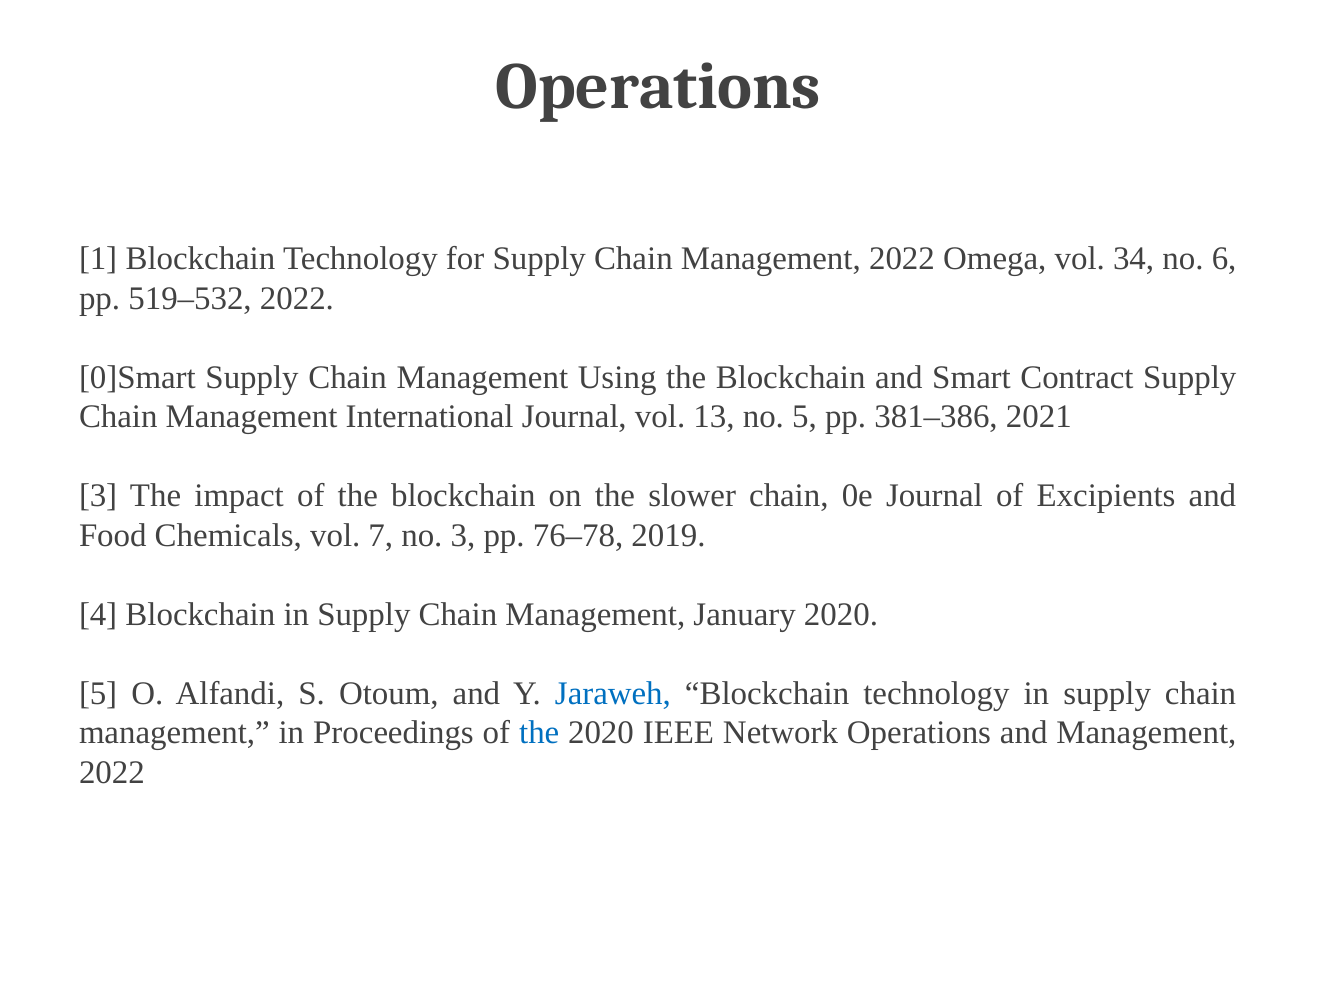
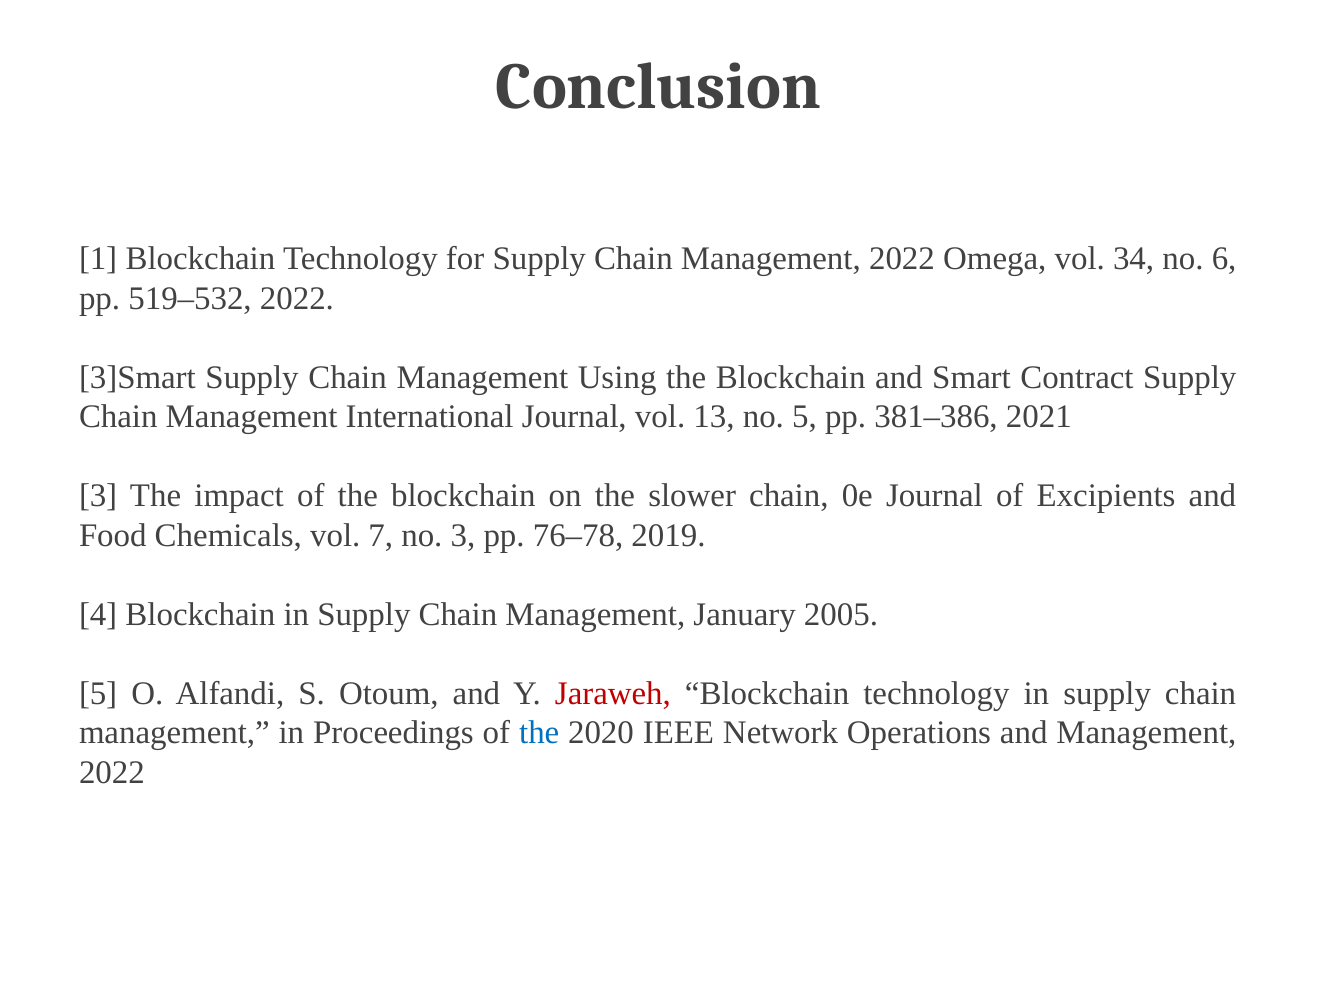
Operations: Operations -> Conclusion (658, 87)
0]Smart: 0]Smart -> 3]Smart (137, 378)
January 2020: 2020 -> 2005 (841, 615)
Jaraweh colour: blue -> red (613, 694)
